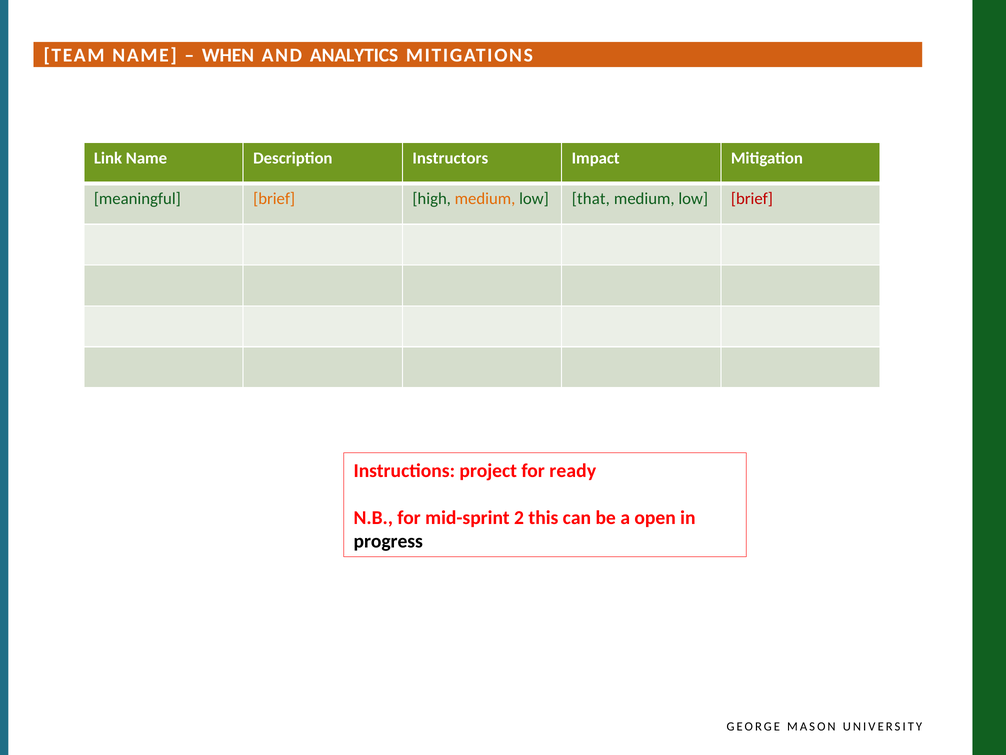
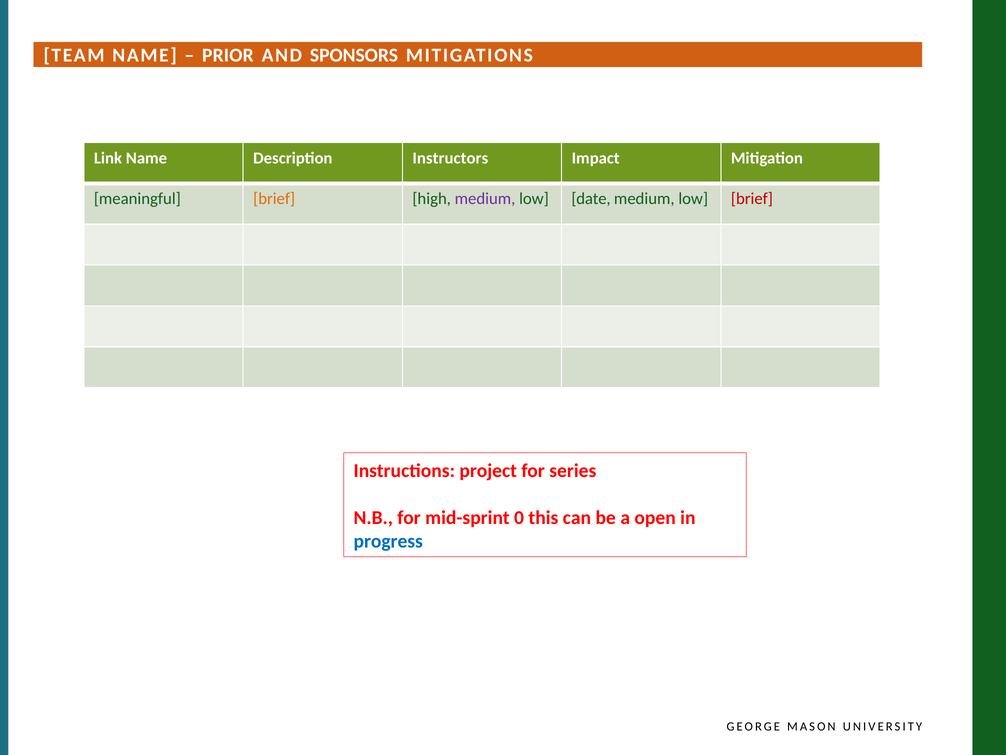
WHEN: WHEN -> PRIOR (228, 55)
ANALYTICS: ANALYTICS -> SPONSORS (354, 55)
medium colour: orange -> purple (485, 199)
that: that -> date (591, 199)
ready: ready -> series (573, 471)
2: 2 -> 0 (519, 518)
progress colour: black -> blue (388, 541)
